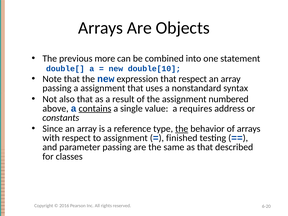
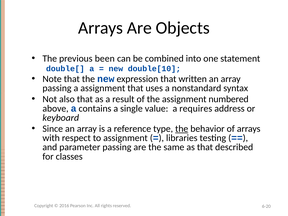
more: more -> been (105, 58)
that respect: respect -> written (193, 79)
contains underline: present -> none (95, 108)
constants: constants -> keyboard (61, 118)
finished: finished -> libraries (182, 138)
